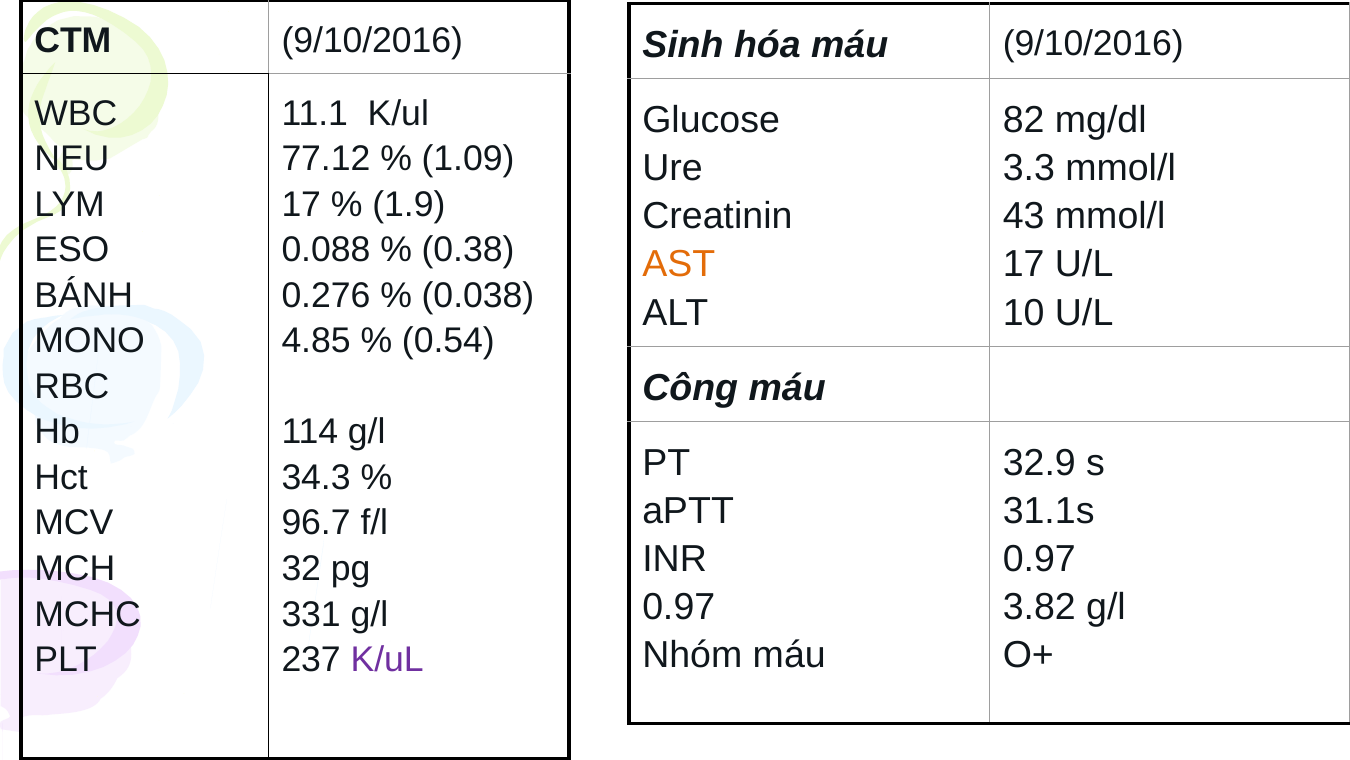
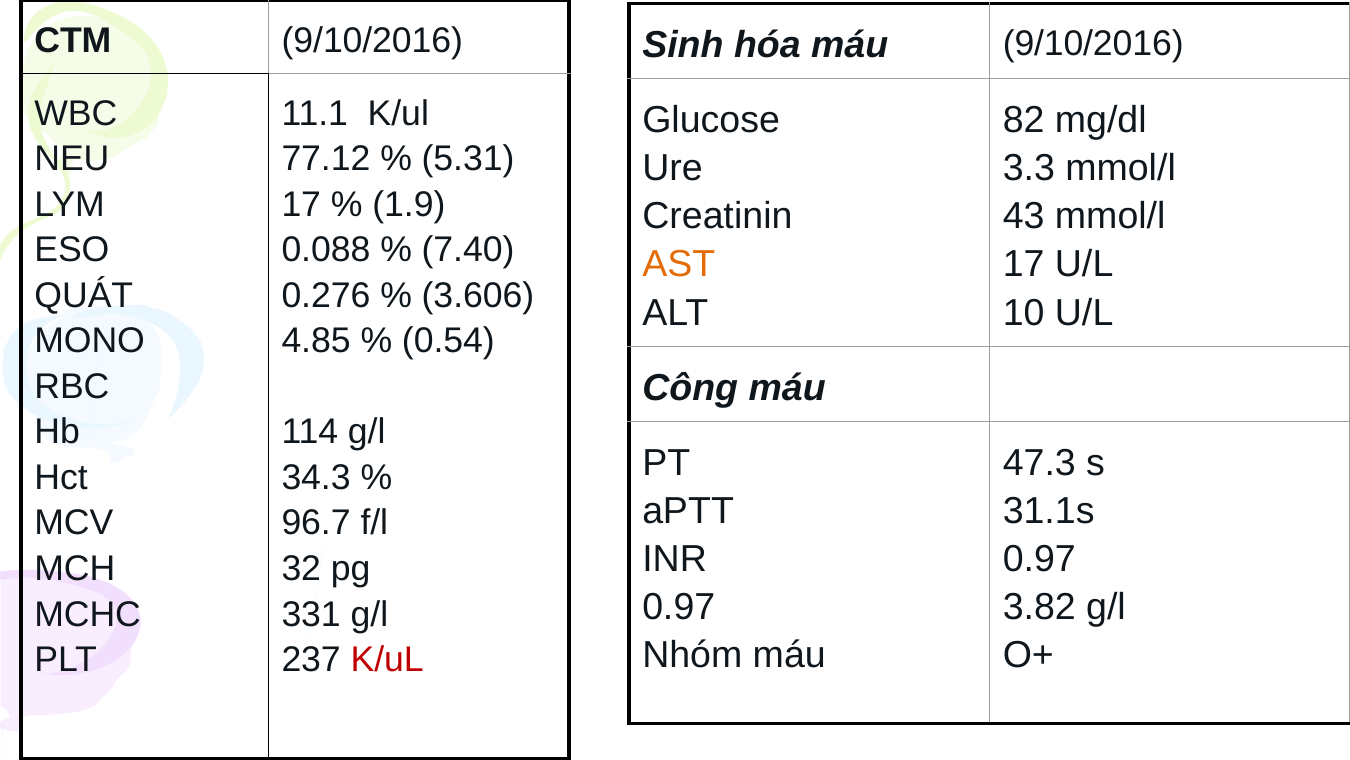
1.09: 1.09 -> 5.31 (468, 159)
0.38: 0.38 -> 7.40 (468, 250)
BÁNH: BÁNH -> QUÁT (84, 295)
0.038: 0.038 -> 3.606 (478, 295)
32.9: 32.9 -> 47.3 (1039, 462)
K/uL colour: purple -> red (387, 659)
